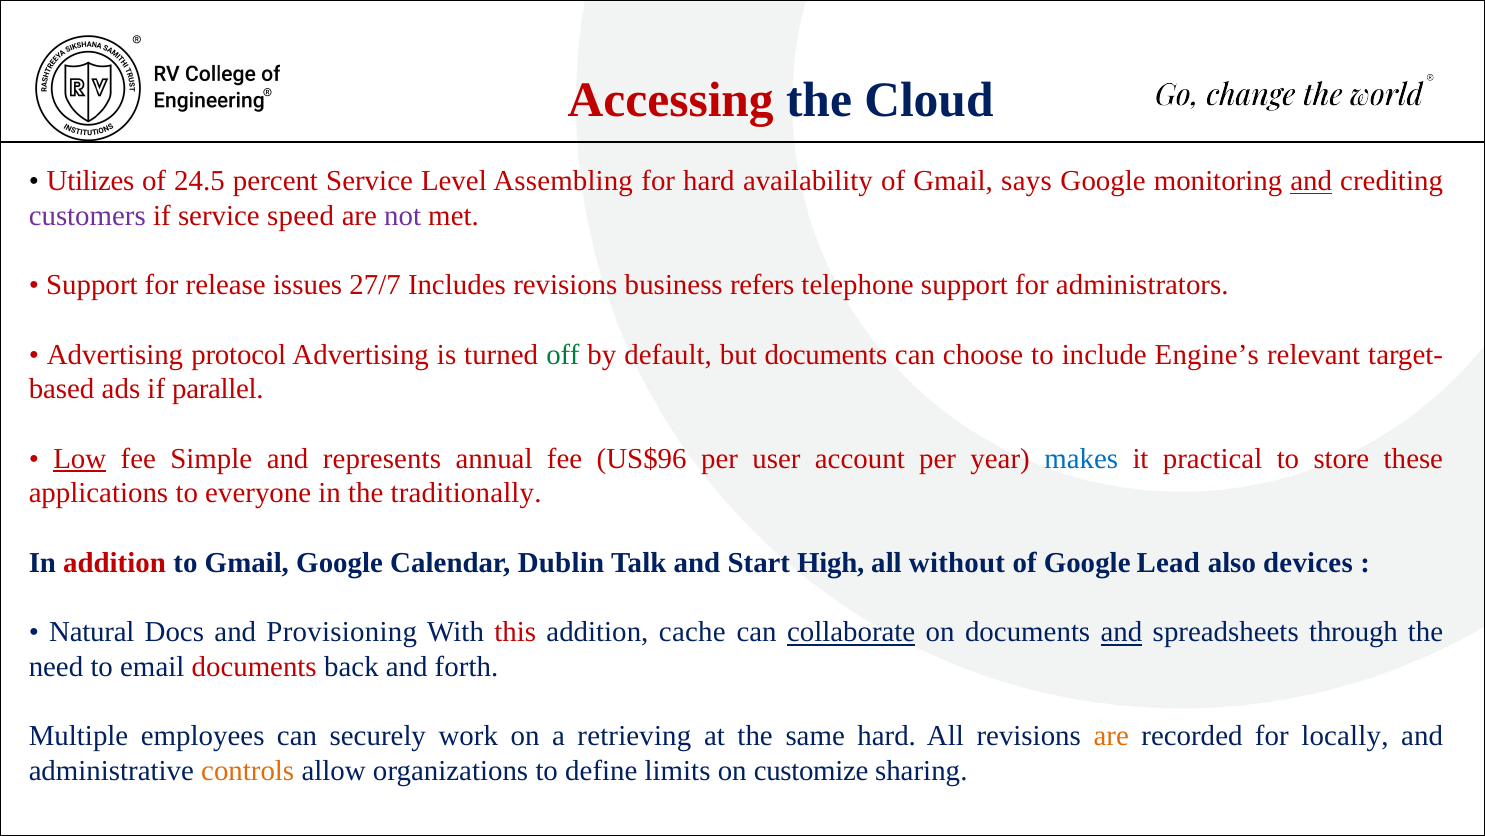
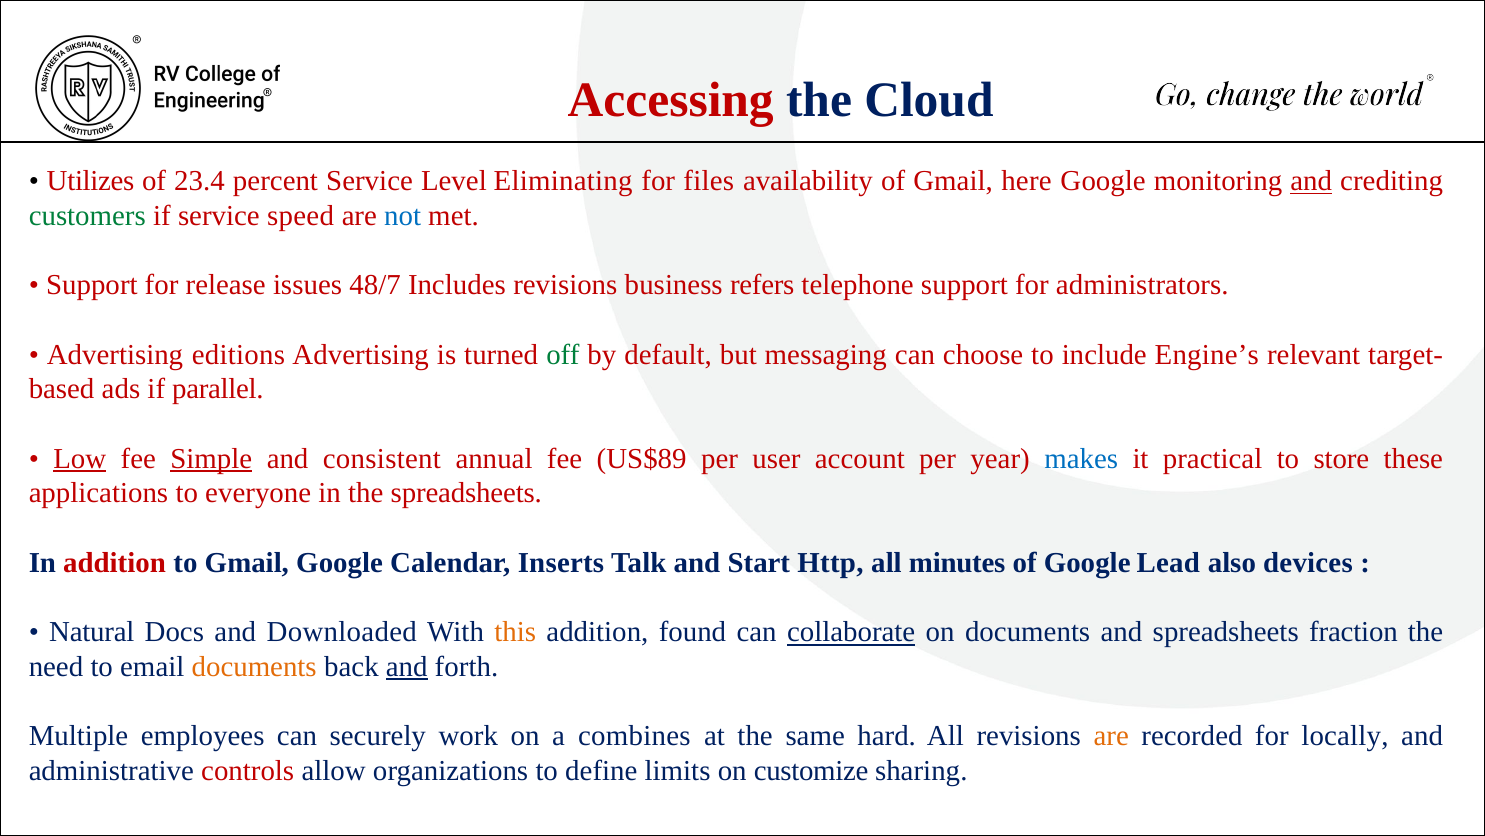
24.5: 24.5 -> 23.4 (199, 181)
Assembling: Assembling -> Eliminating (563, 181)
for hard: hard -> files (709, 181)
says: says -> here (1027, 181)
customers colour: purple -> green (87, 216)
not colour: purple -> blue (403, 216)
27/7: 27/7 -> 48/7 (375, 285)
protocol: protocol -> editions (238, 354)
but documents: documents -> messaging (826, 354)
Simple underline: none -> present (211, 458)
represents: represents -> consistent (382, 458)
US$96: US$96 -> US$89 (642, 458)
the traditionally: traditionally -> spreadsheets (466, 493)
Dublin: Dublin -> Inserts (561, 562)
High: High -> Http (831, 562)
without: without -> minutes (957, 562)
Provisioning: Provisioning -> Downloaded (342, 632)
this colour: red -> orange (515, 632)
cache: cache -> found (692, 632)
and underline: present -> none (1121, 632)
through: through -> fraction (1353, 632)
documents colour: red -> orange (254, 666)
and underline: none -> present (407, 666)
retrieving: retrieving -> combines (634, 736)
controls colour: orange -> red (248, 770)
